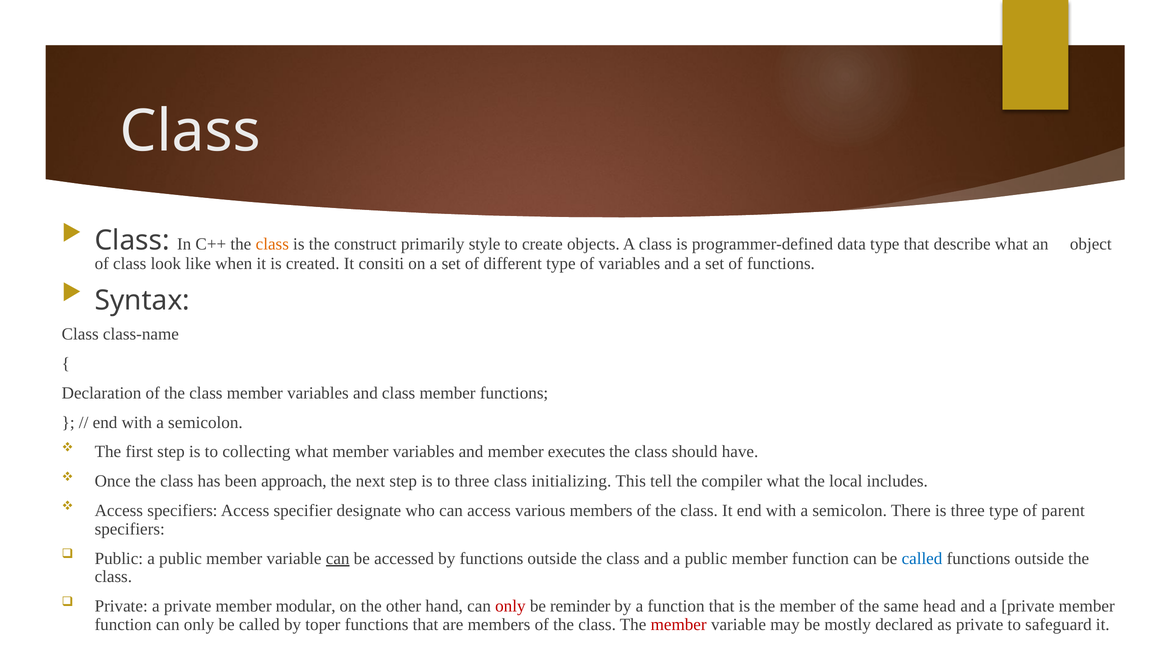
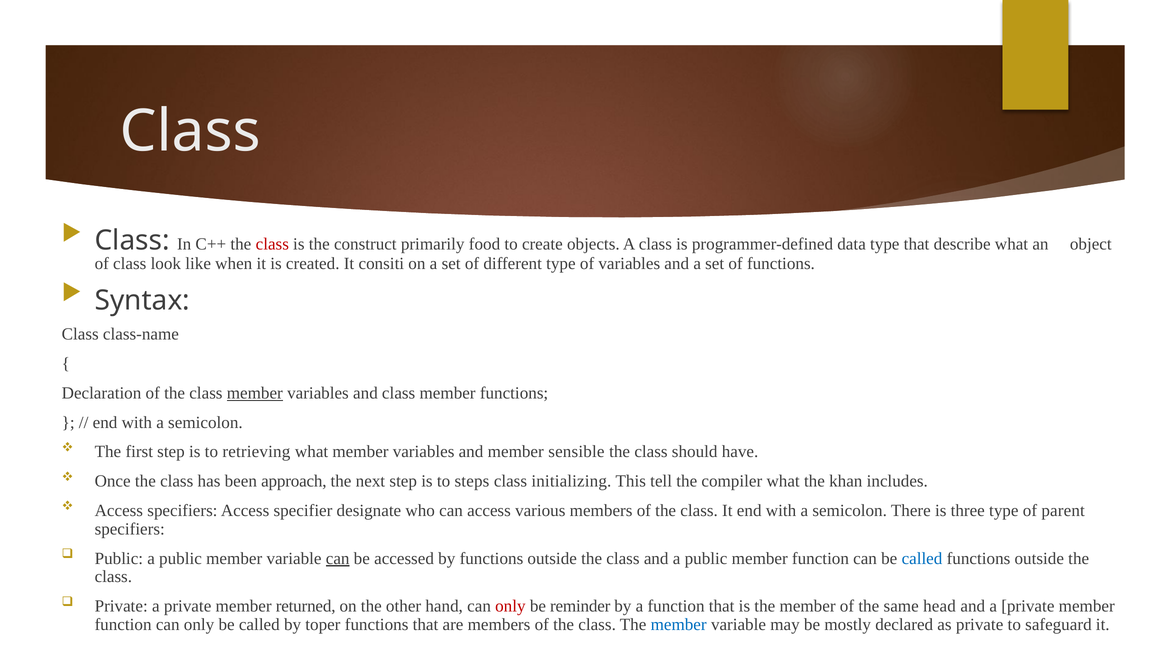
class colour: orange -> red (272, 245)
style: style -> food (485, 245)
member underline: none -> present (255, 393)
collecting: collecting -> retrieving (256, 452)
executes: executes -> sensible (576, 452)
to three: three -> steps (472, 482)
local: local -> khan (846, 482)
modular: modular -> returned (306, 607)
member colour: red -> blue (679, 625)
